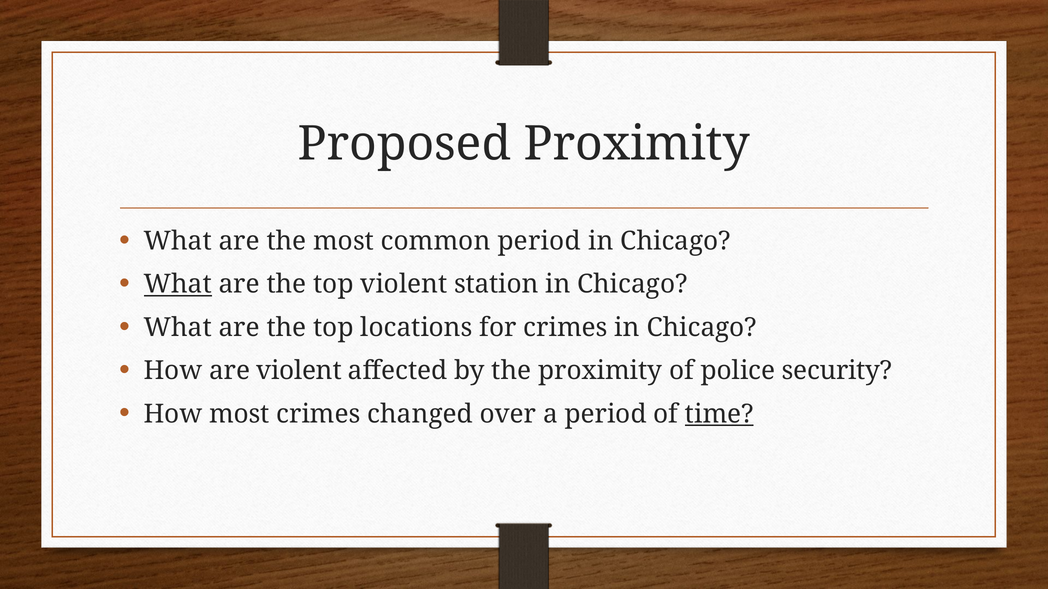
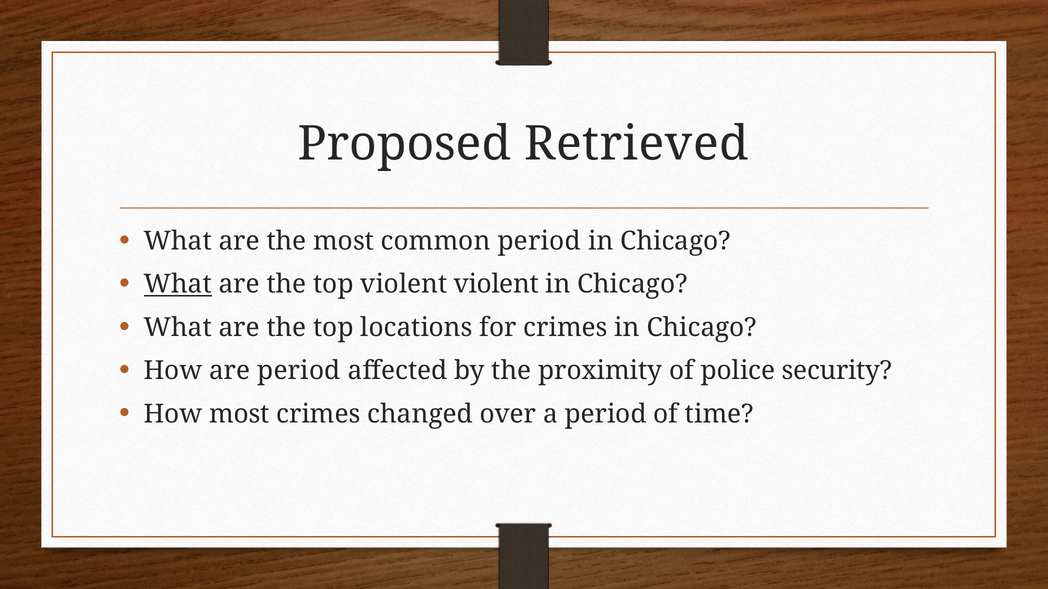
Proposed Proximity: Proximity -> Retrieved (636, 144)
violent station: station -> violent (496, 285)
are violent: violent -> period (299, 371)
time underline: present -> none (719, 414)
